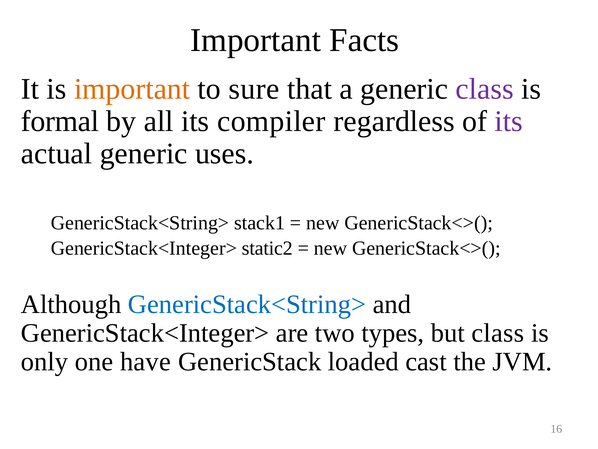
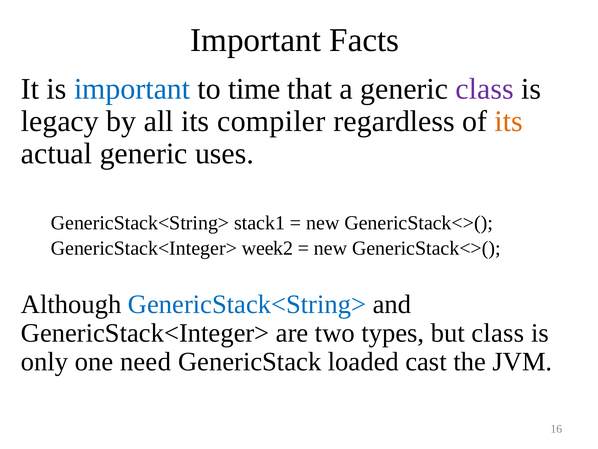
important colour: orange -> blue (132, 89)
sure: sure -> time (254, 89)
formal: formal -> legacy (60, 121)
its colour: purple -> orange (509, 121)
static2: static2 -> week2 (267, 248)
have: have -> need (145, 361)
